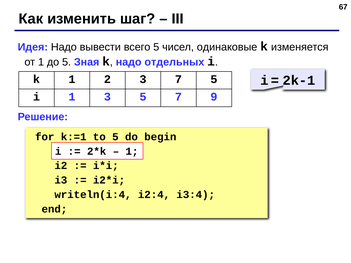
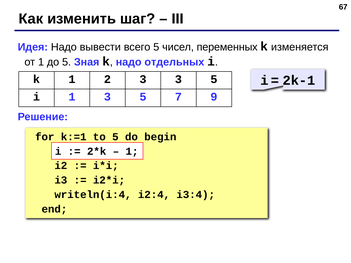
одинаковые: одинаковые -> переменных (227, 47)
3 7: 7 -> 3 (178, 79)
